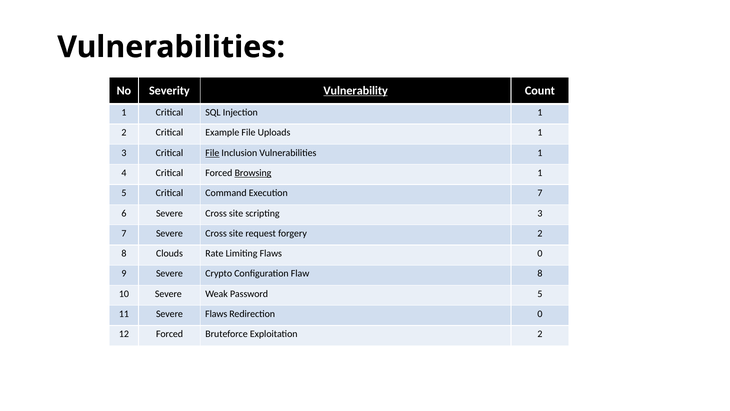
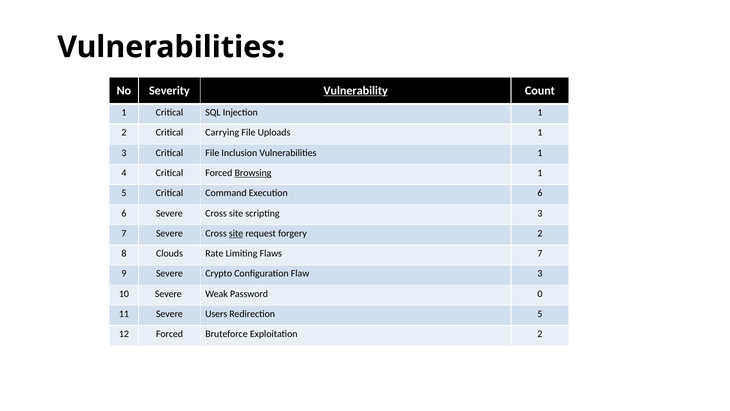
Example: Example -> Carrying (222, 133)
File underline: present -> none (212, 153)
Execution 7: 7 -> 6 (540, 193)
site underline: none -> present (236, 233)
Flaws 0: 0 -> 7 (540, 253)
Flaw 8: 8 -> 3 (540, 273)
Password 5: 5 -> 0 (540, 294)
Severe Flaws: Flaws -> Users (216, 314)
Redirection 0: 0 -> 5 (540, 314)
